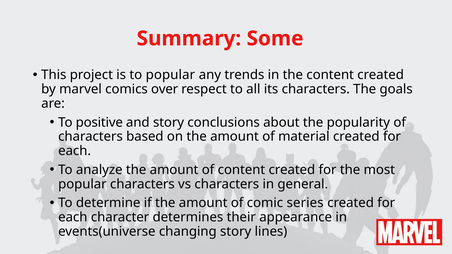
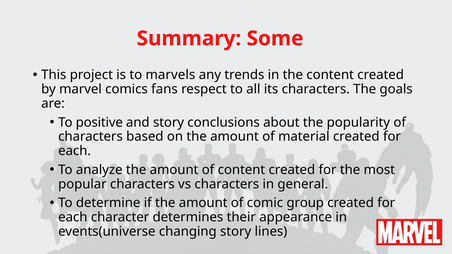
to popular: popular -> marvels (170, 75)
over: over -> fans (164, 89)
series: series -> group (305, 203)
